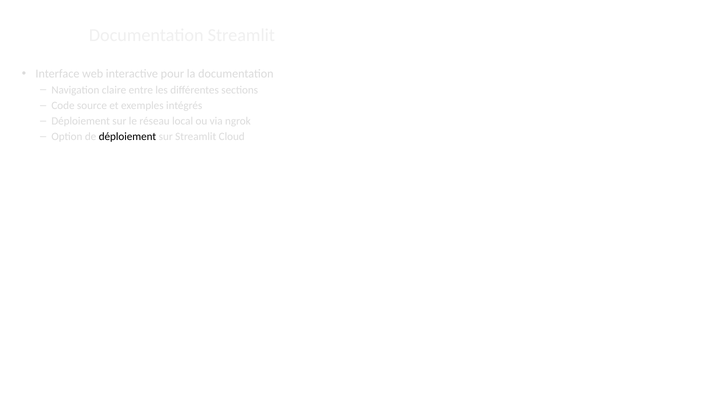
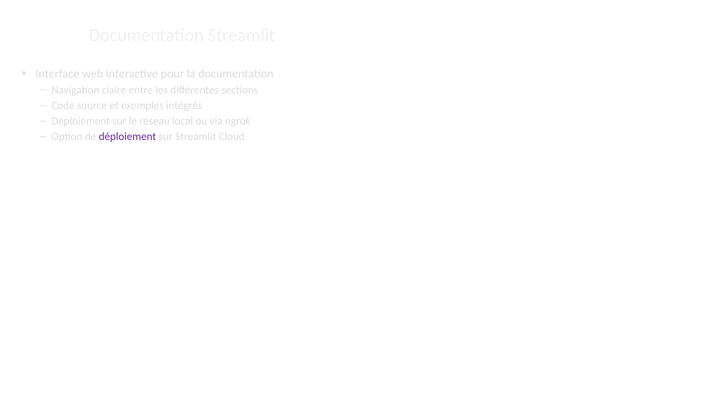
déploiement colour: black -> purple (127, 136)
